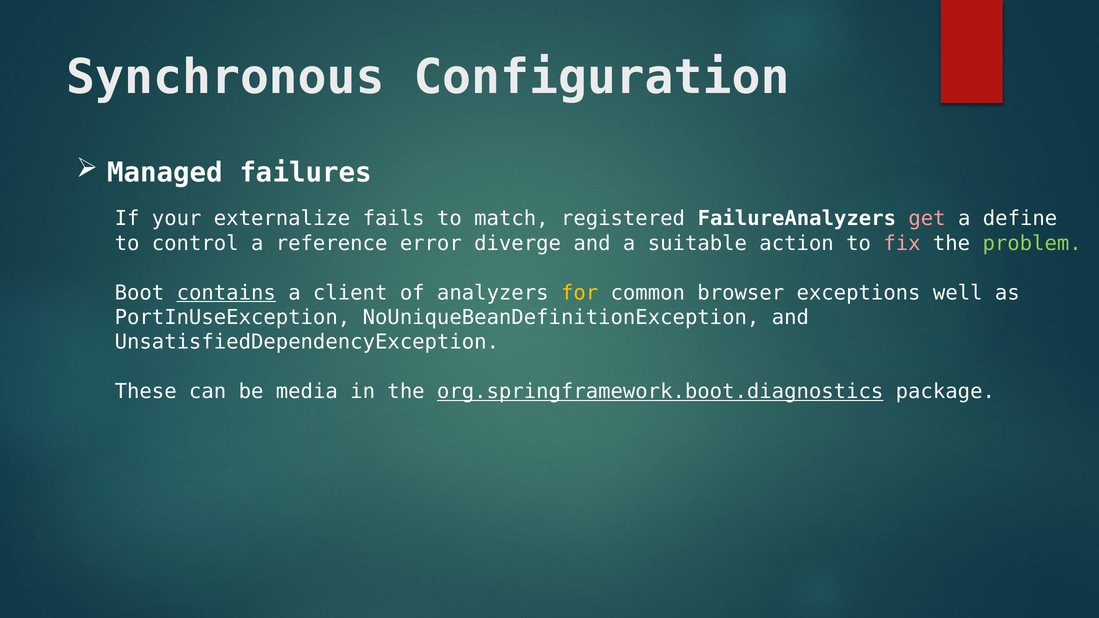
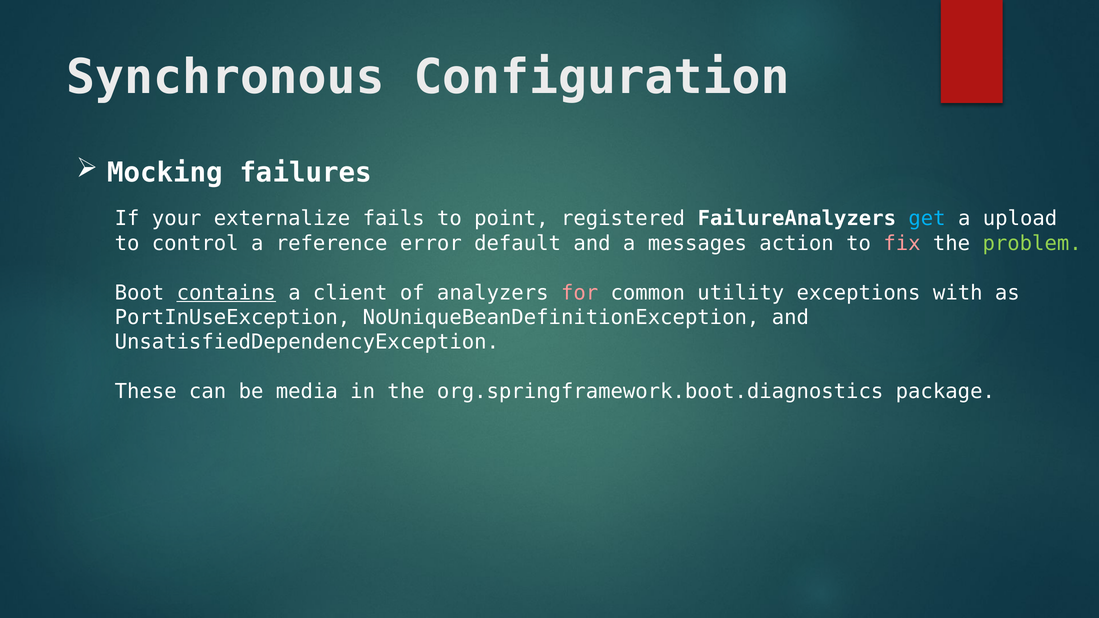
Managed: Managed -> Mocking (165, 173)
match: match -> point (511, 219)
get colour: pink -> light blue (927, 219)
define: define -> upload (1020, 219)
diverge: diverge -> default (518, 243)
suitable: suitable -> messages (697, 243)
for colour: yellow -> pink (580, 293)
browser: browser -> utility (741, 293)
well: well -> with (958, 293)
org.springframework.boot.diagnostics underline: present -> none (660, 392)
